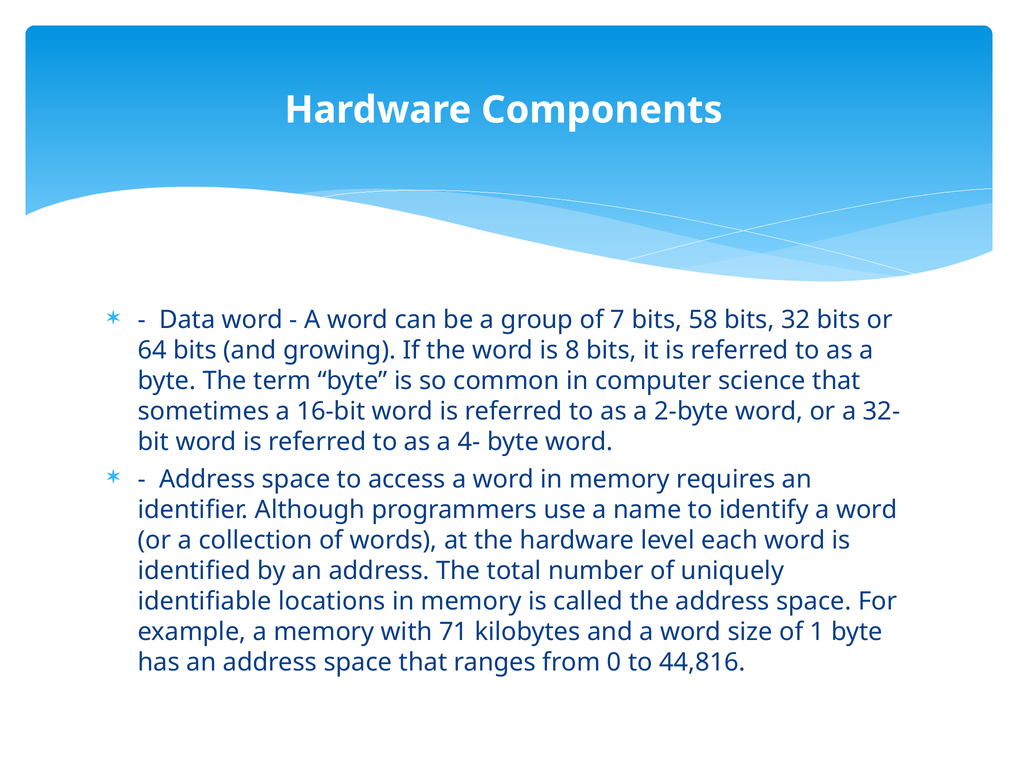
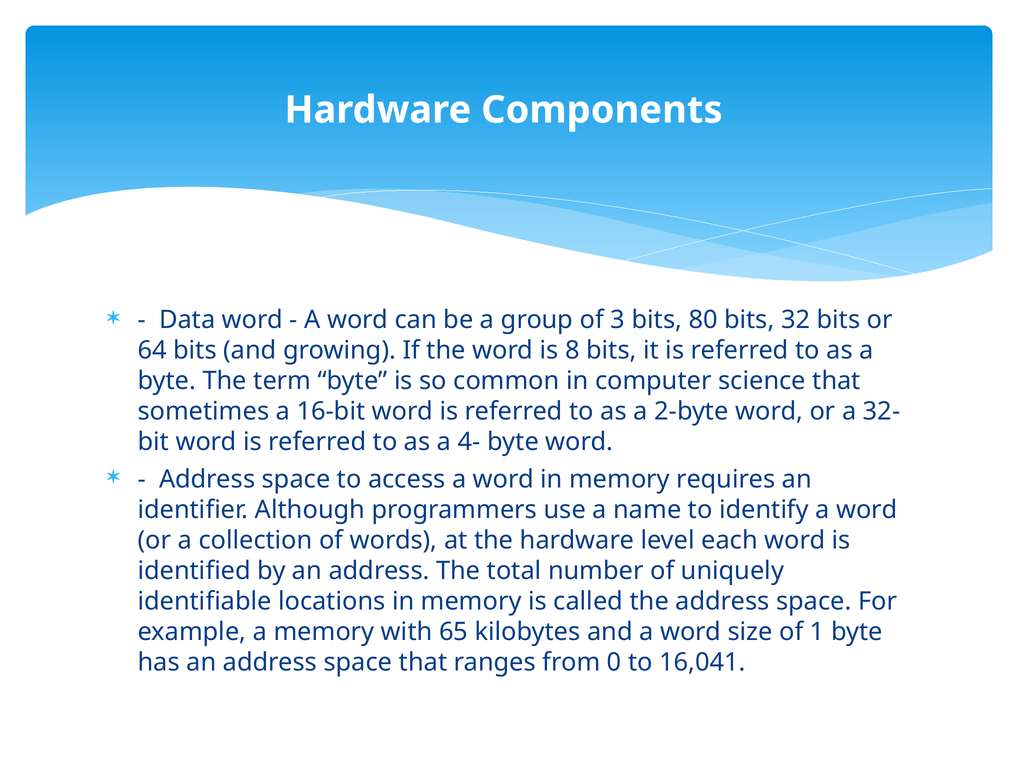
7: 7 -> 3 (618, 320)
58: 58 -> 80 (703, 320)
71: 71 -> 65 (454, 632)
44,816: 44,816 -> 16,041 (702, 662)
